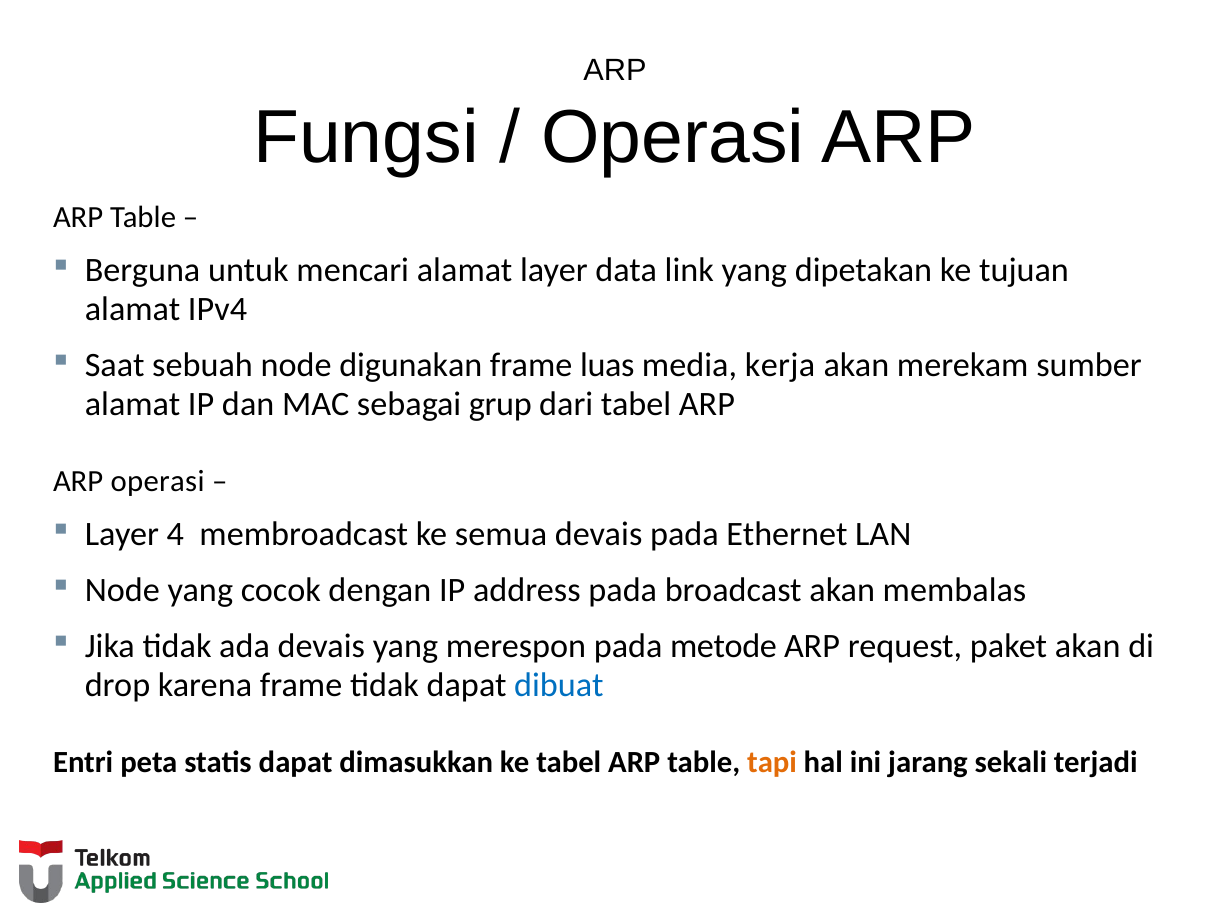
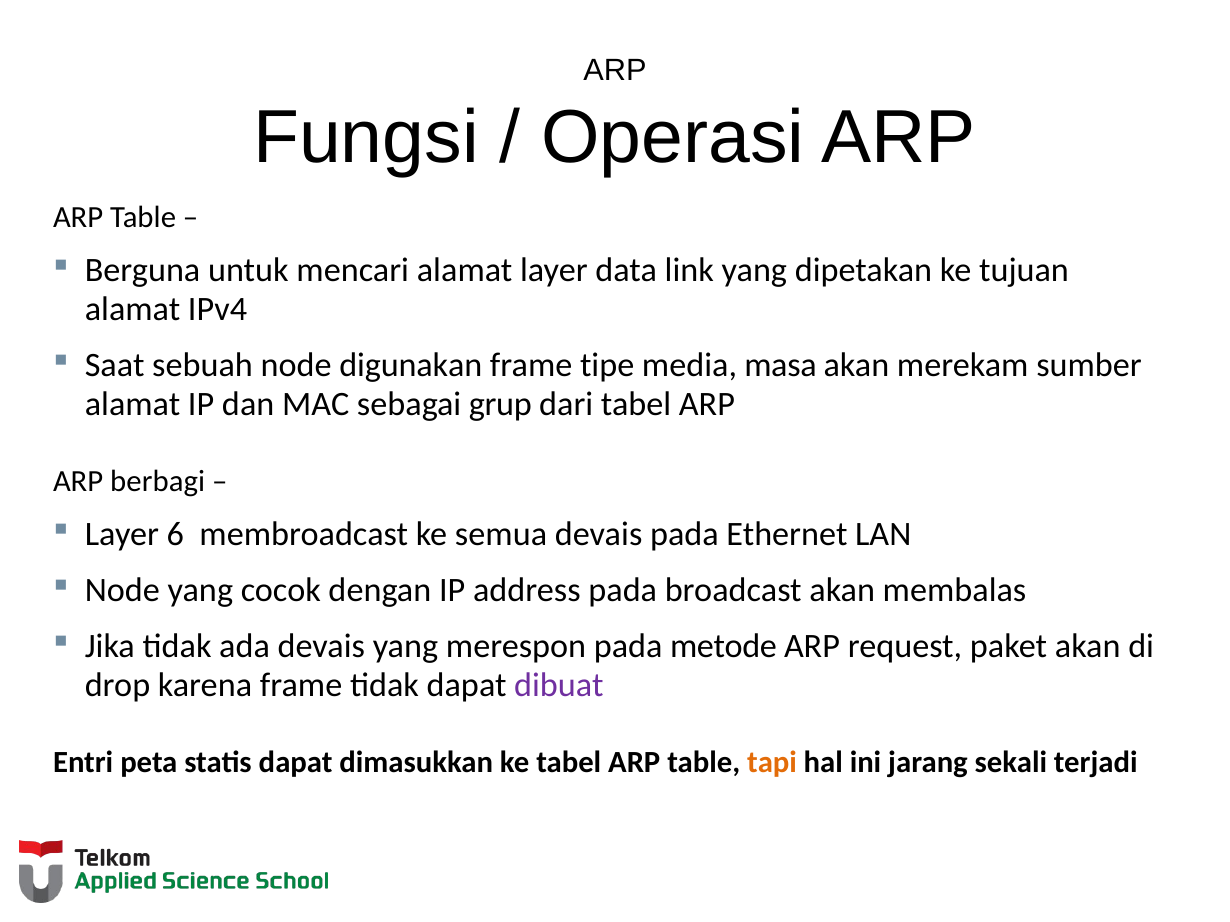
luas: luas -> tipe (607, 366)
kerja: kerja -> masa (780, 366)
ARP operasi: operasi -> berbagi (158, 481)
4: 4 -> 6 (175, 535)
dibuat colour: blue -> purple (559, 686)
